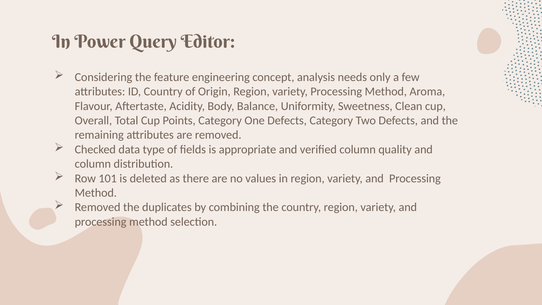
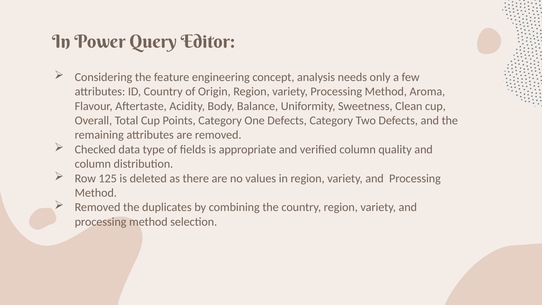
101: 101 -> 125 (108, 178)
